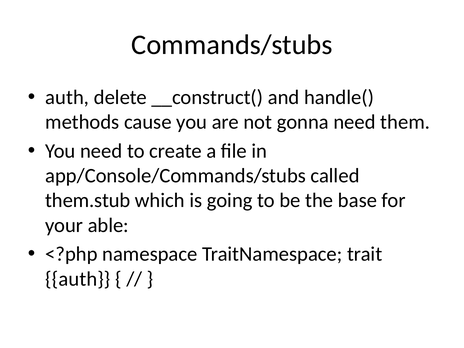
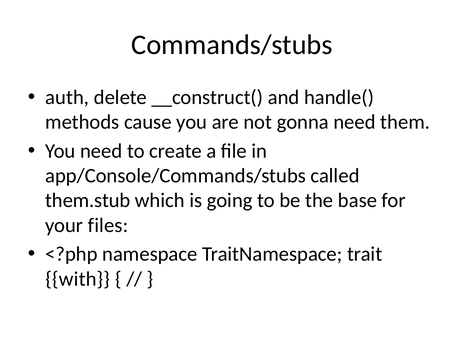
able: able -> files (108, 225)
auth: auth -> with (78, 279)
